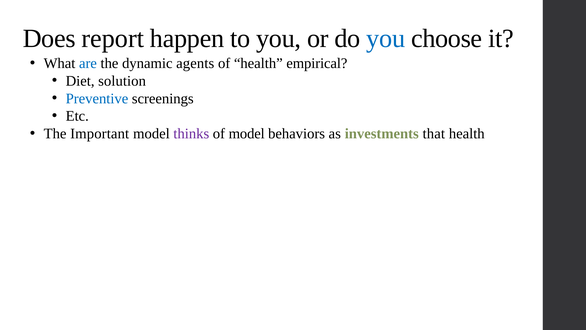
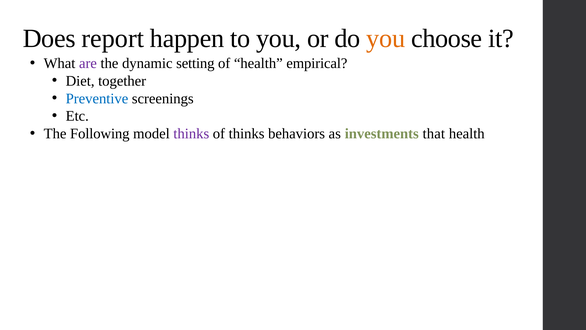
you colour: blue -> orange (386, 38)
are colour: blue -> purple (88, 63)
agents: agents -> setting (195, 63)
solution: solution -> together (122, 81)
Important: Important -> Following (100, 134)
of model: model -> thinks (247, 134)
